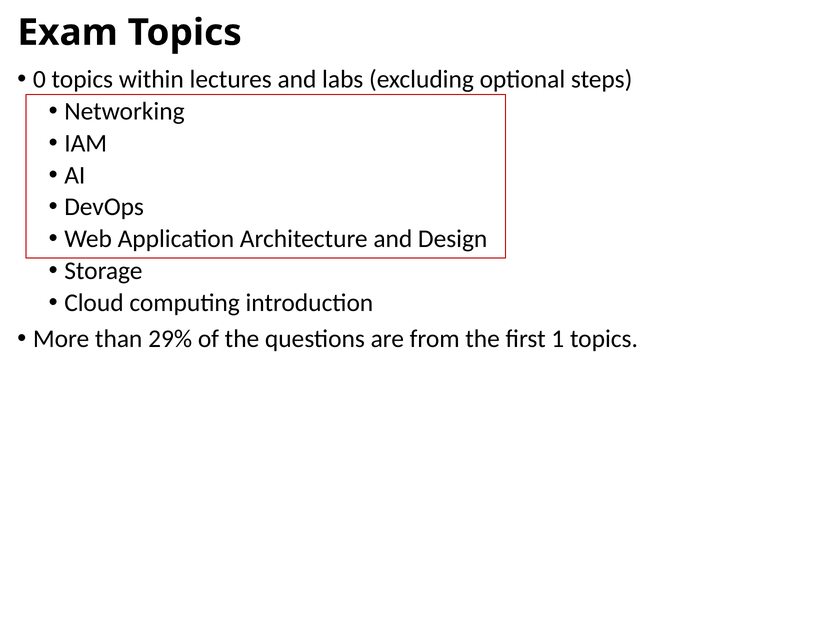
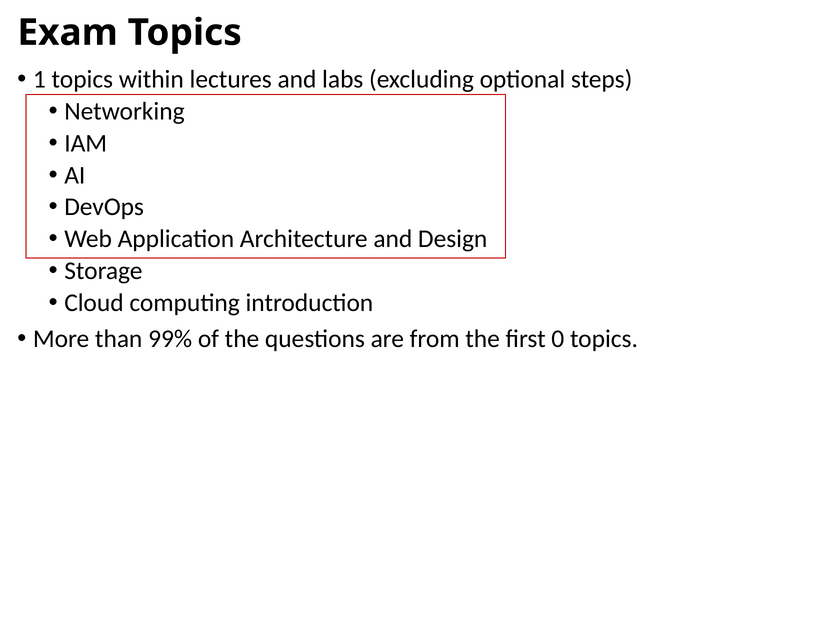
0: 0 -> 1 (39, 79)
29%: 29% -> 99% (170, 339)
1: 1 -> 0 (558, 339)
